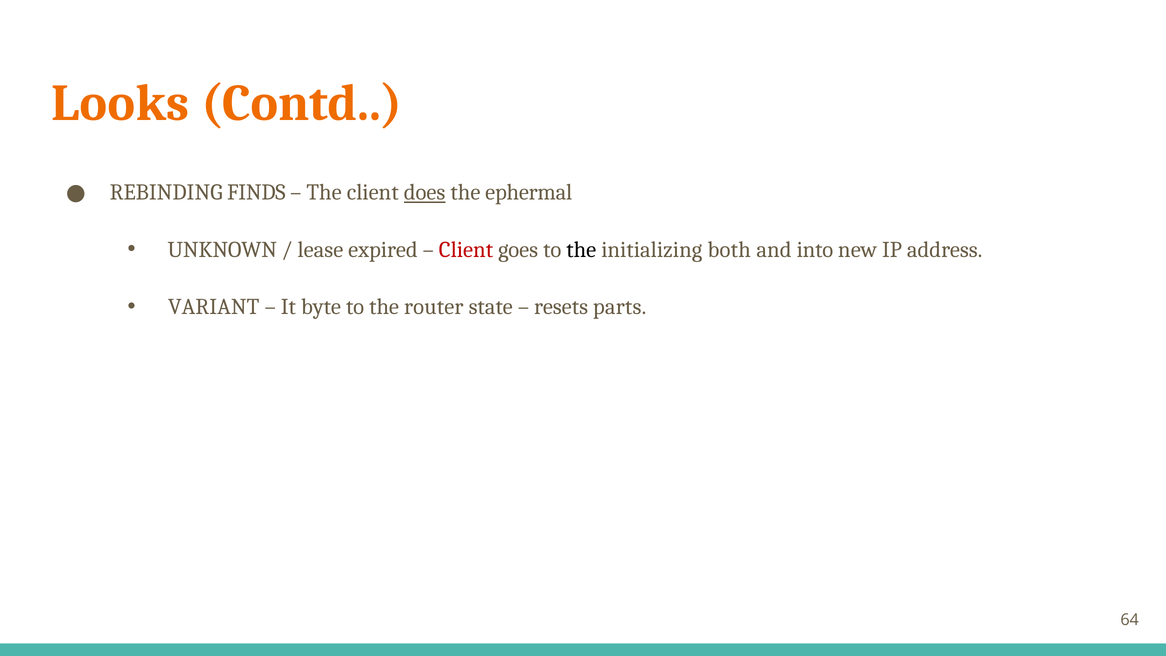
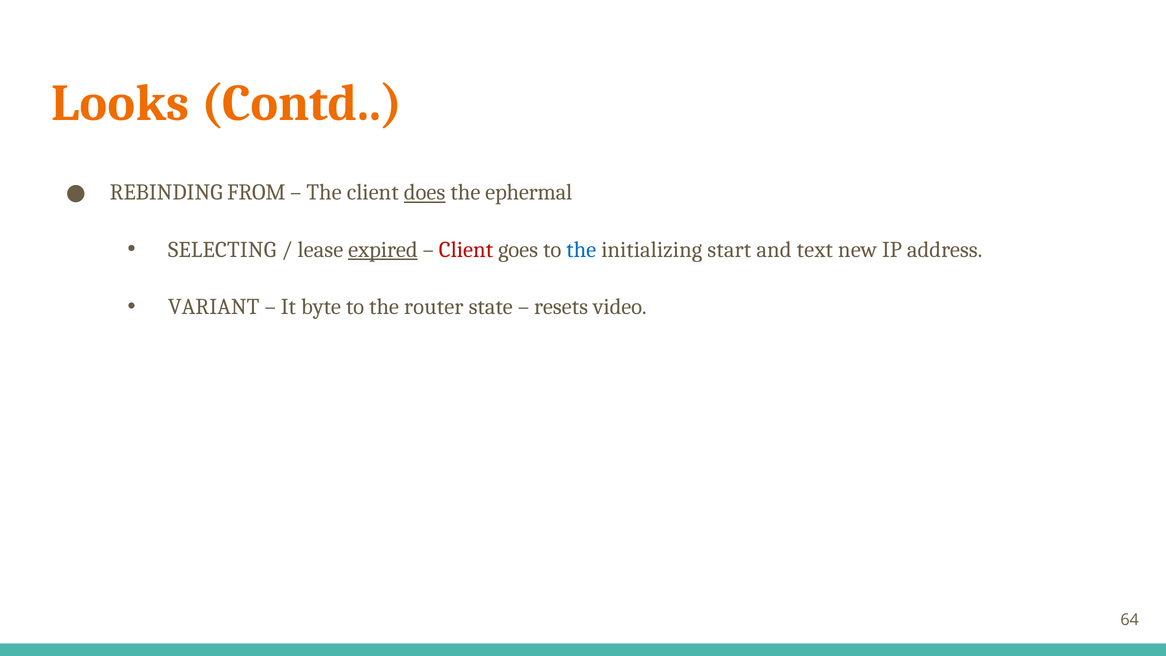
FINDS: FINDS -> FROM (256, 192)
UNKNOWN: UNKNOWN -> SELECTING (222, 250)
expired underline: none -> present (383, 250)
the colour: black -> blue (581, 250)
both: both -> start (729, 250)
into: into -> text (815, 250)
parts: parts -> video (620, 307)
